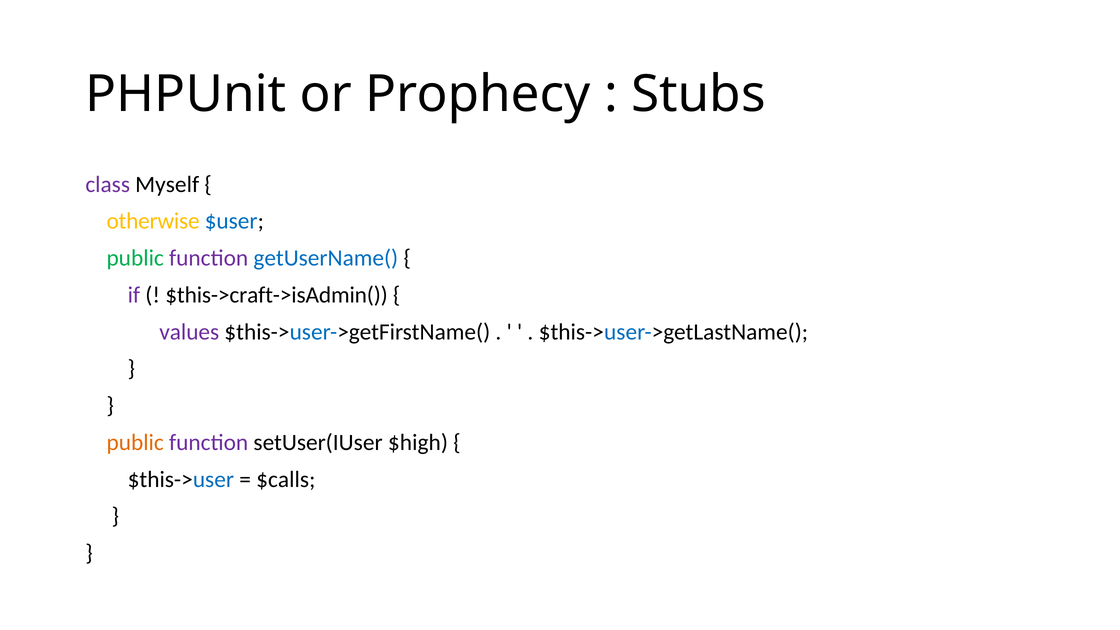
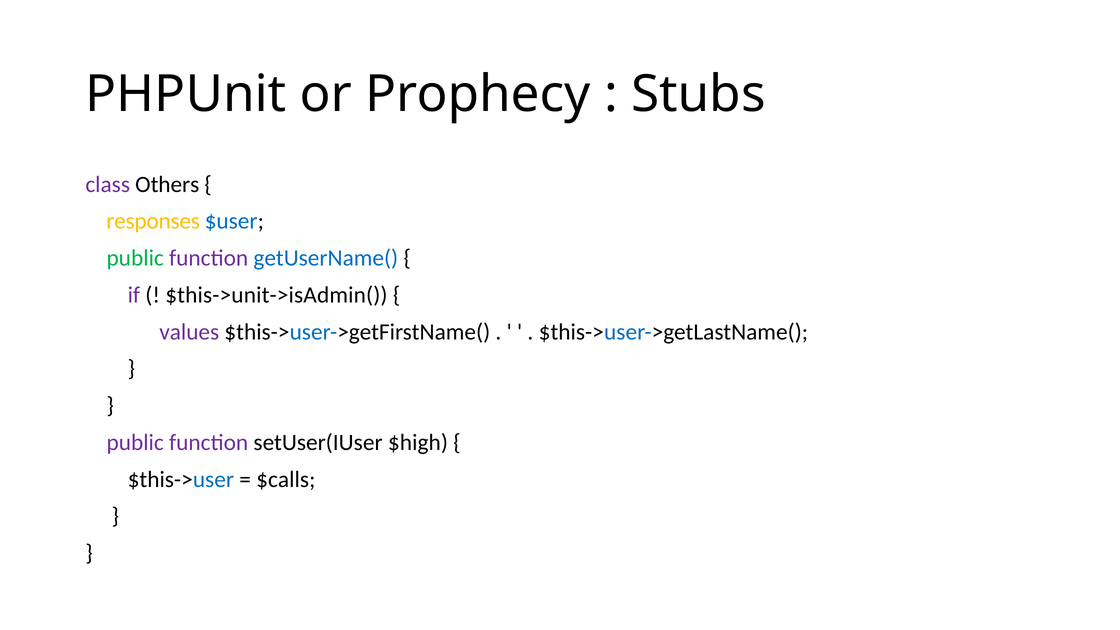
Myself: Myself -> Others (167, 184)
otherwise: otherwise -> responses (153, 221)
$this->craft->isAdmin(: $this->craft->isAdmin( -> $this->unit->isAdmin( (276, 295)
public colour: orange -> purple (135, 442)
